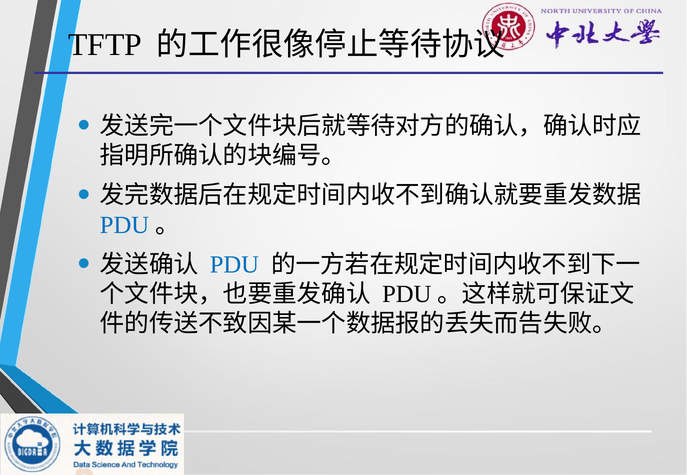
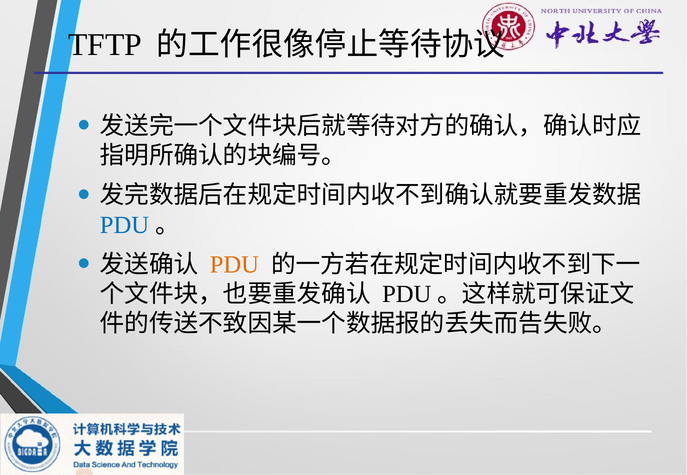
PDU colour: blue -> orange (234, 265)
